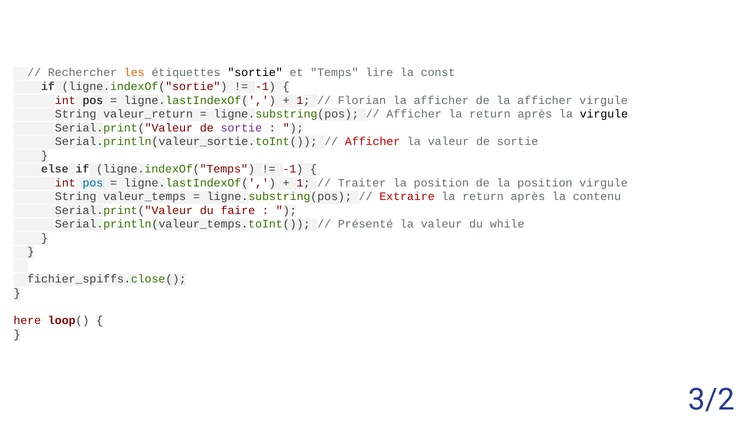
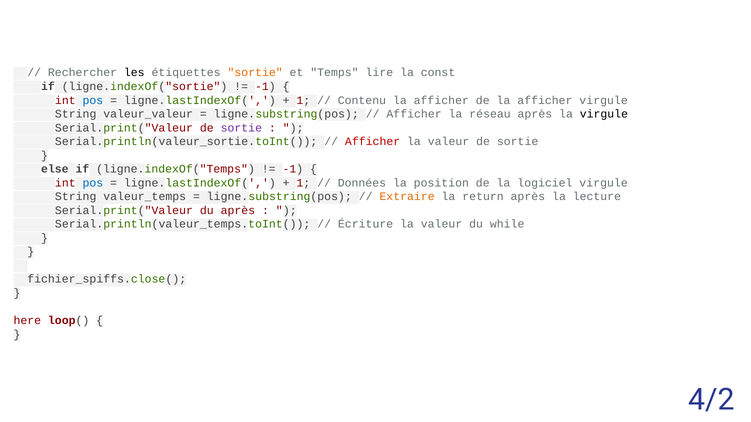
les colour: orange -> black (134, 73)
sortie colour: black -> orange (255, 73)
pos colour: black -> blue (93, 100)
Florian: Florian -> Contenu (362, 100)
valeur_return: valeur_return -> valeur_valeur (148, 114)
return: return -> réseau (490, 114)
Traiter: Traiter -> Données (362, 183)
de la position: position -> logiciel (545, 183)
Extraire colour: red -> orange (407, 197)
contenu: contenu -> lecture (597, 197)
du faire: faire -> après (238, 211)
Présenté: Présenté -> Écriture (366, 224)
3/2: 3/2 -> 4/2 (711, 400)
